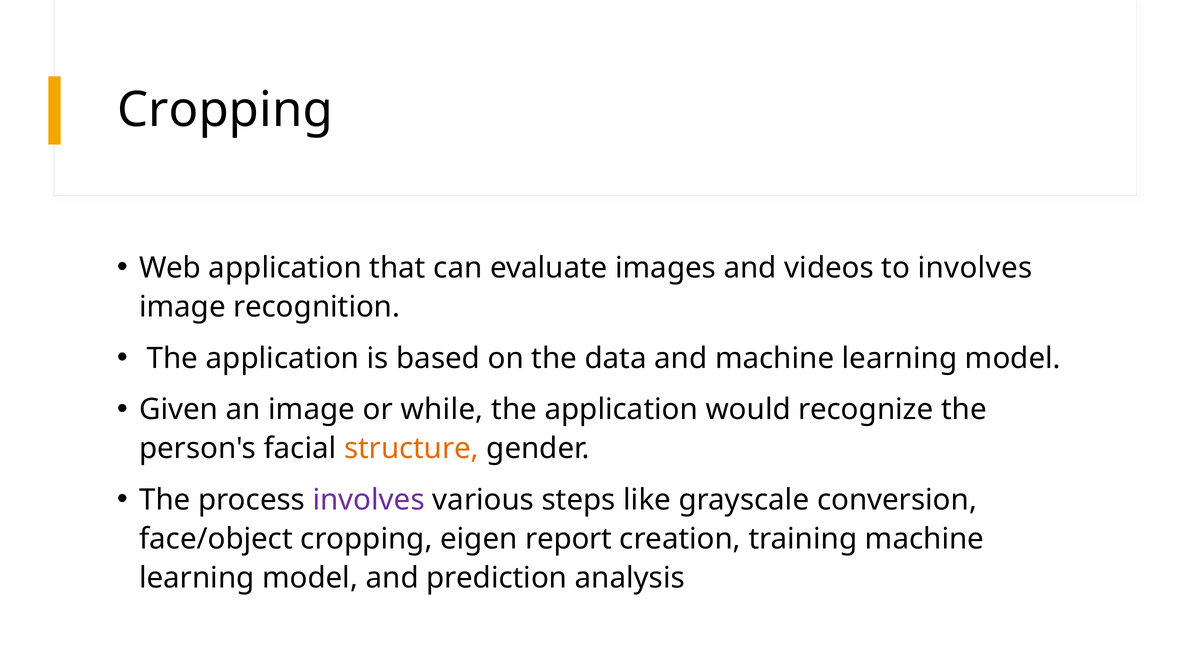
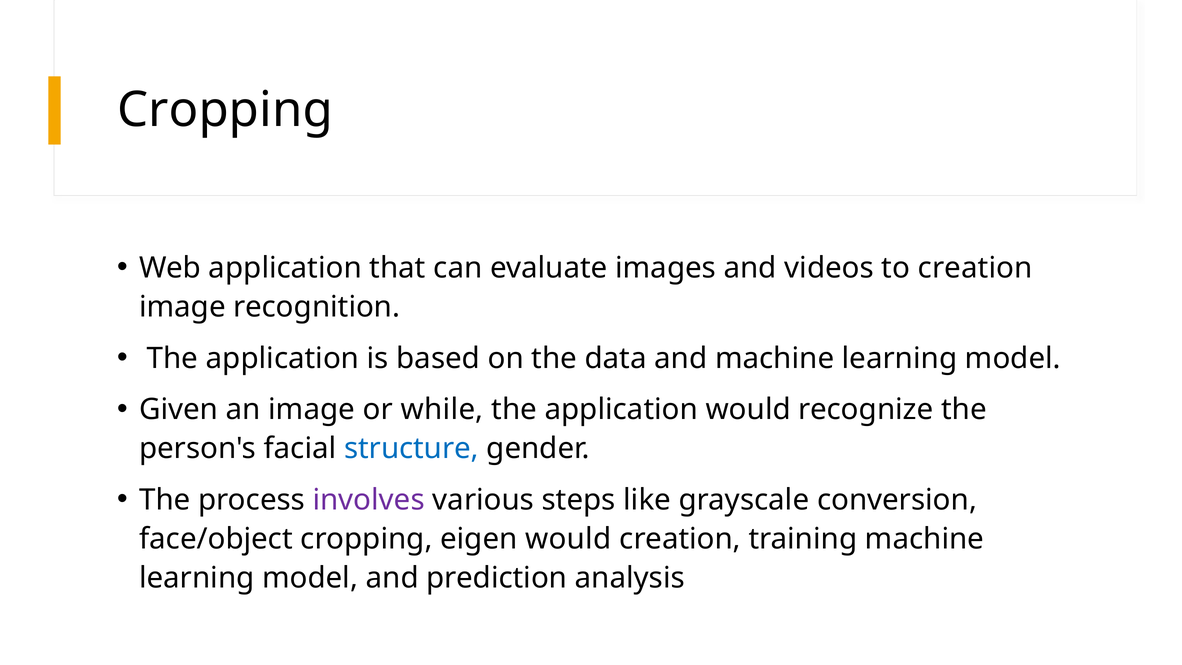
to involves: involves -> creation (975, 268)
structure colour: orange -> blue (412, 449)
eigen report: report -> would (568, 539)
